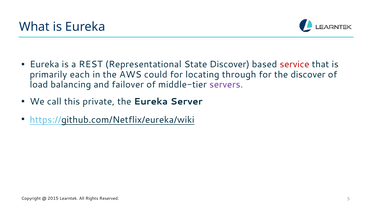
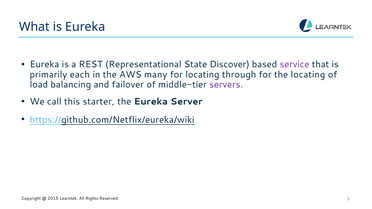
service colour: red -> purple (294, 64)
could: could -> many (156, 75)
the discover: discover -> locating (308, 75)
private: private -> starter (99, 102)
